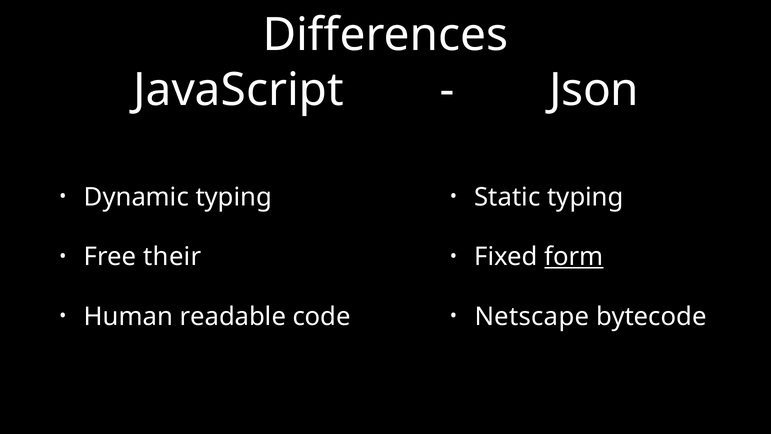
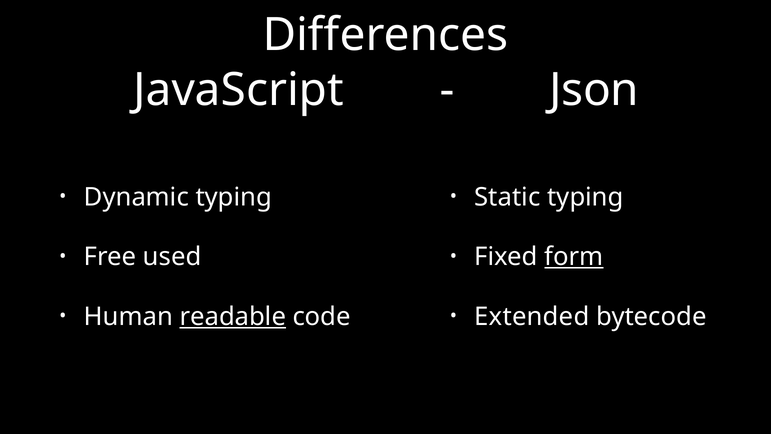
their: their -> used (172, 257)
readable underline: none -> present (233, 316)
Netscape: Netscape -> Extended (532, 316)
